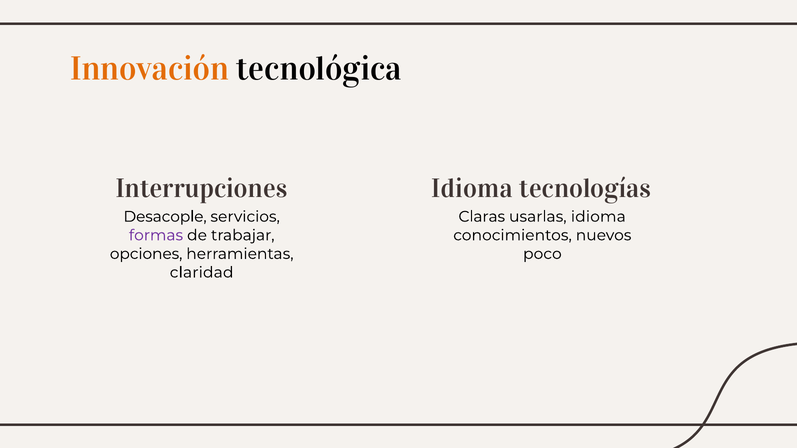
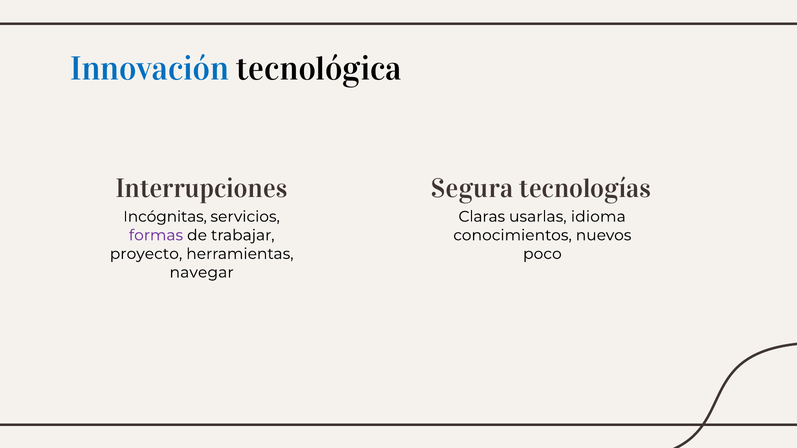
Innovación colour: orange -> blue (150, 69)
Idioma: Idioma -> Segura (472, 189)
Desacople: Desacople -> Incógnitas (165, 217)
opciones: opciones -> proyecto (146, 254)
claridad: claridad -> navegar (202, 273)
